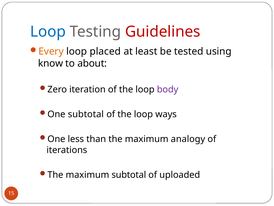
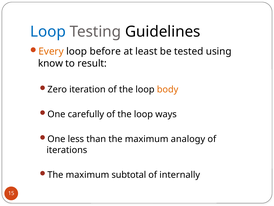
Guidelines colour: red -> black (163, 32)
placed: placed -> before (105, 51)
about: about -> result (92, 63)
body colour: purple -> orange (168, 89)
One subtotal: subtotal -> carefully (86, 114)
uploaded: uploaded -> internally (180, 174)
